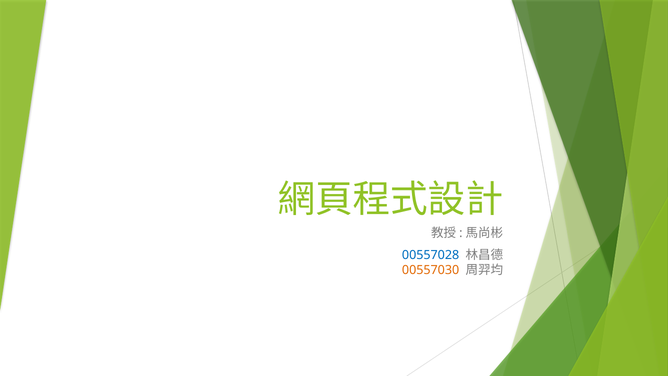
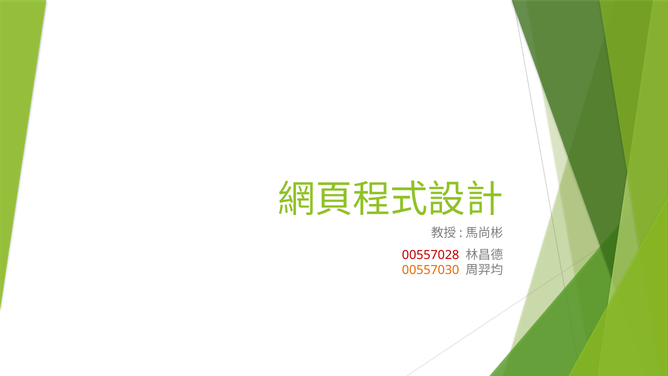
00557028 colour: blue -> red (431, 255)
